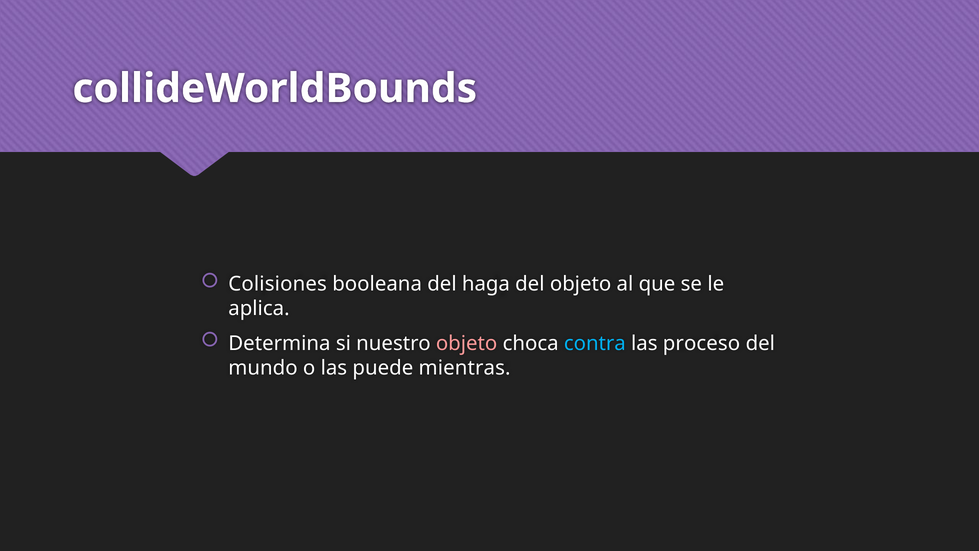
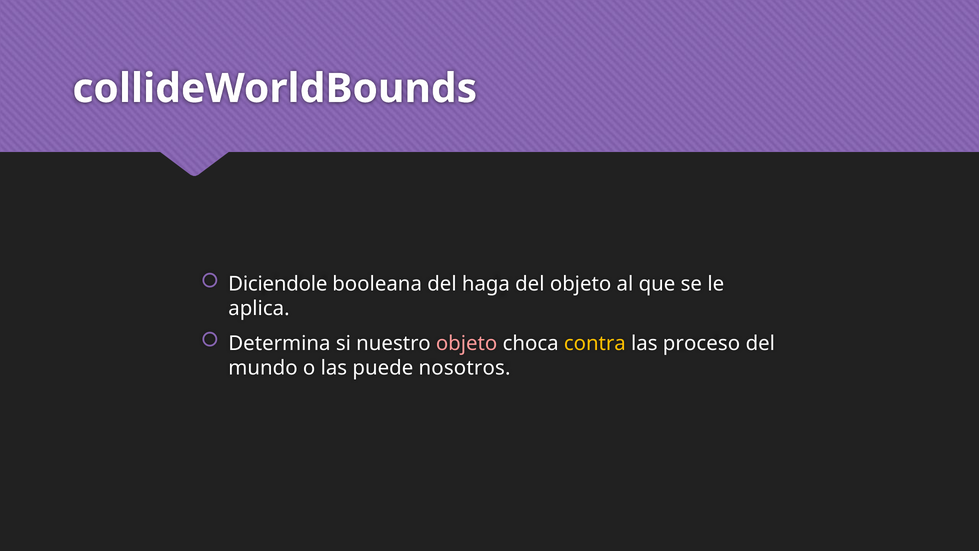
Colisiones: Colisiones -> Diciendole (278, 284)
contra colour: light blue -> yellow (595, 343)
mientras: mientras -> nosotros (465, 368)
